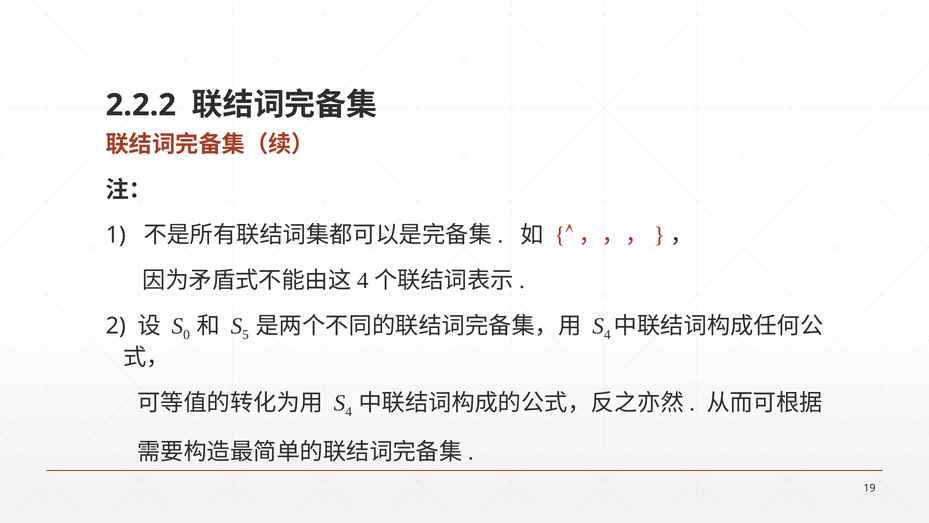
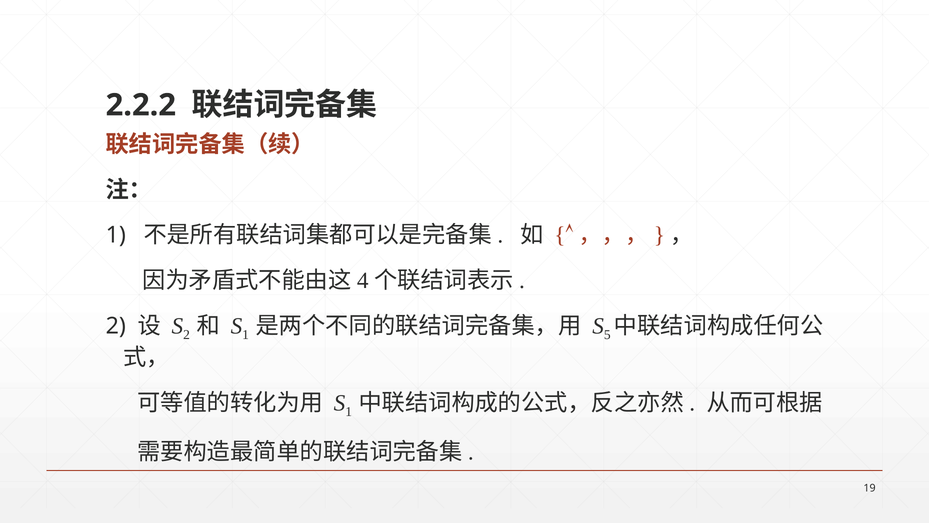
0: 0 -> 2 (187, 335)
5: 5 -> 1 (246, 335)
4: 4 -> 5 (607, 335)
4: 4 -> 1 (349, 412)
